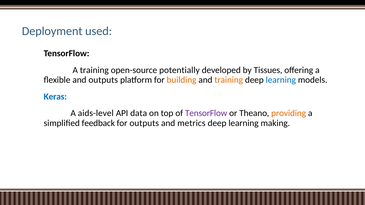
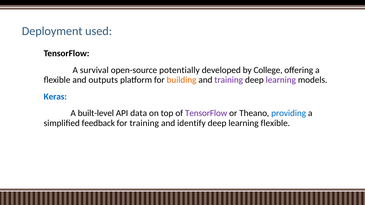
A training: training -> survival (94, 70)
Tissues: Tissues -> College (268, 70)
training colour: orange -> purple (229, 80)
learning colour: blue -> purple (281, 80)
aids-level: aids-level -> built-level (96, 113)
providing colour: orange -> blue (289, 113)
for outputs: outputs -> training (144, 123)
metrics: metrics -> identify (191, 123)
learning making: making -> flexible (275, 123)
